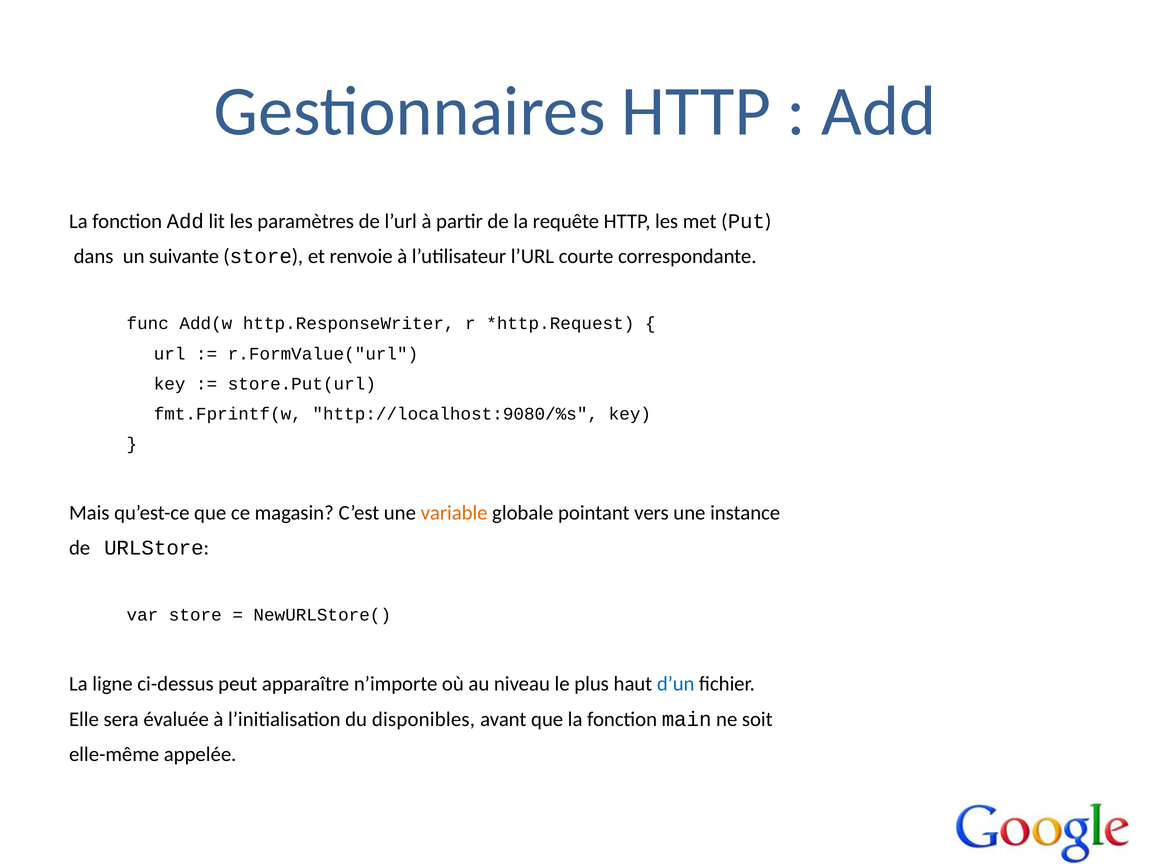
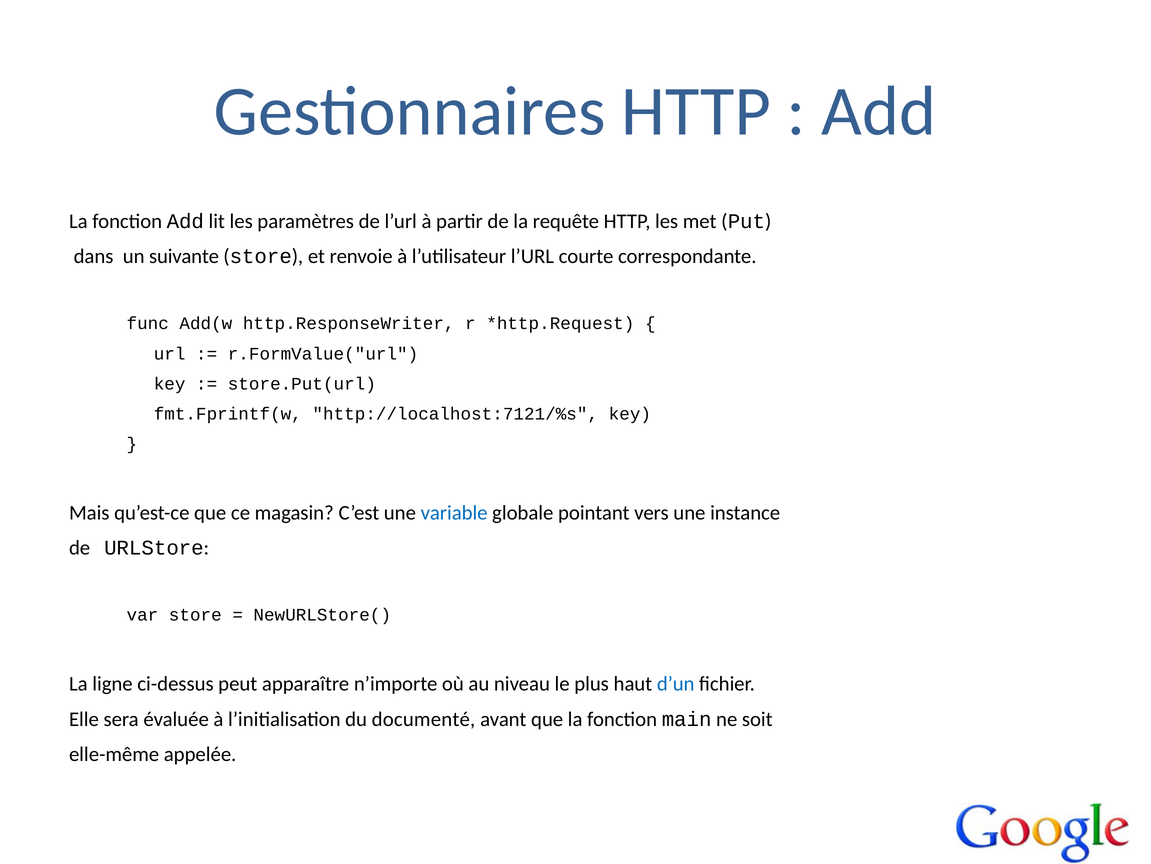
http://localhost:9080/%s: http://localhost:9080/%s -> http://localhost:7121/%s (455, 414)
variable colour: orange -> blue (454, 512)
disponibles: disponibles -> documenté (423, 719)
